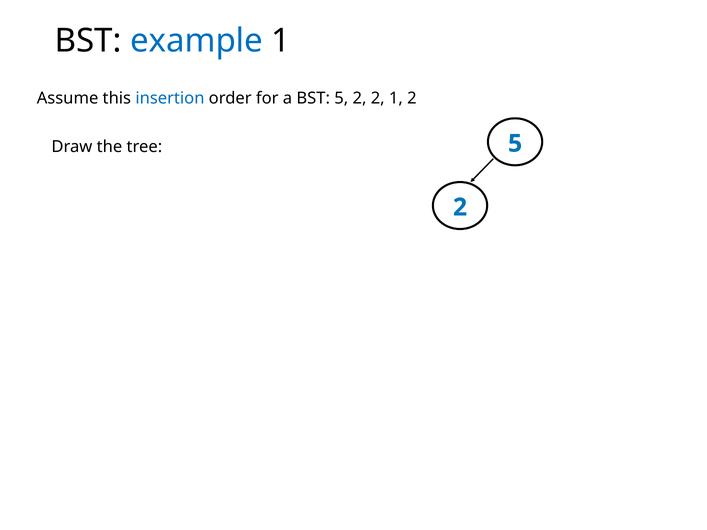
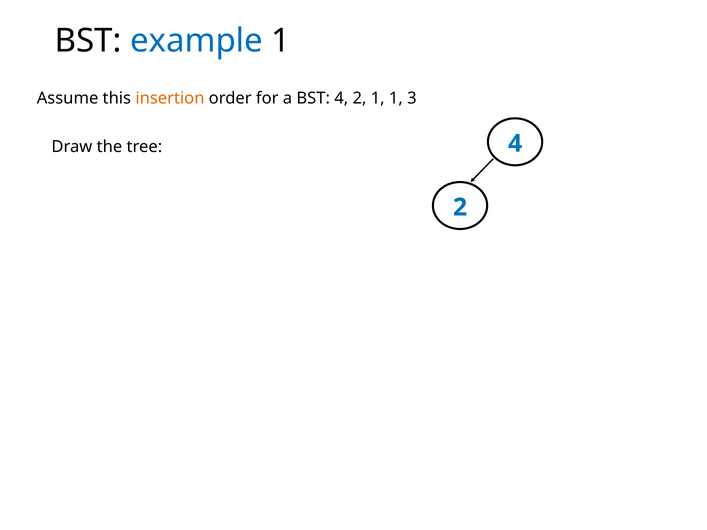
insertion colour: blue -> orange (170, 99)
BST 5: 5 -> 4 (341, 99)
2 2: 2 -> 1 (378, 99)
1 2: 2 -> 3 (412, 99)
tree 5: 5 -> 4 (515, 144)
